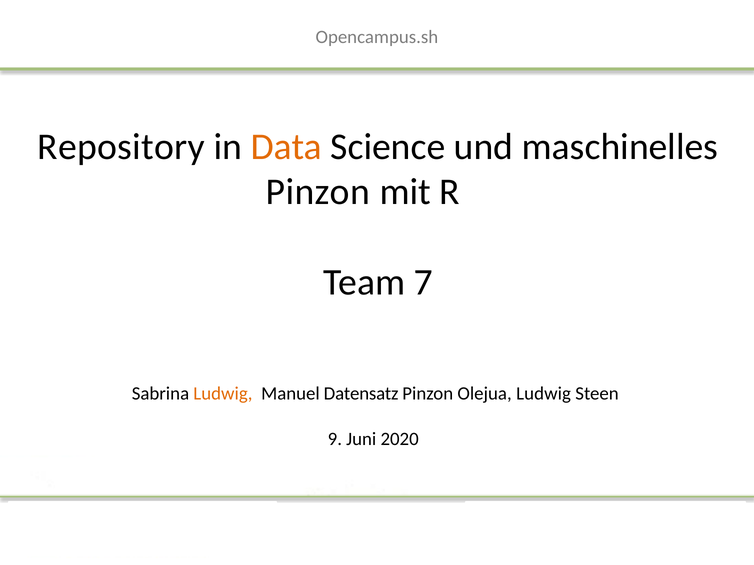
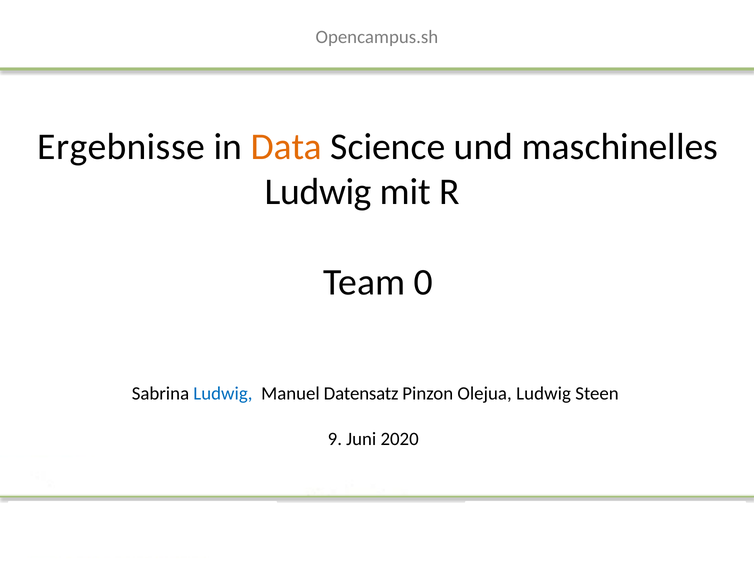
Repository: Repository -> Ergebnisse (121, 147)
Pinzon: Pinzon -> Ludwig (318, 192)
7: 7 -> 0 (423, 283)
Ludwig colour: orange -> blue (223, 394)
